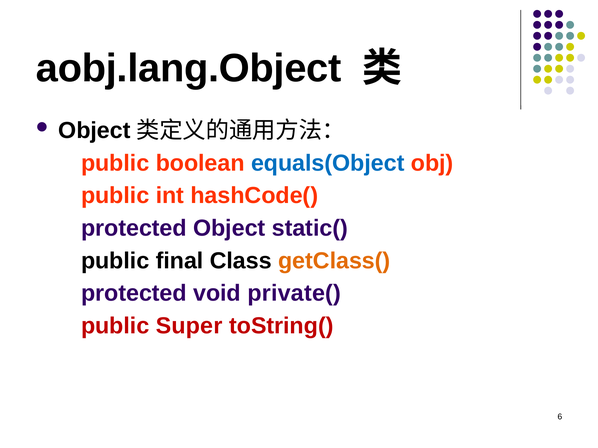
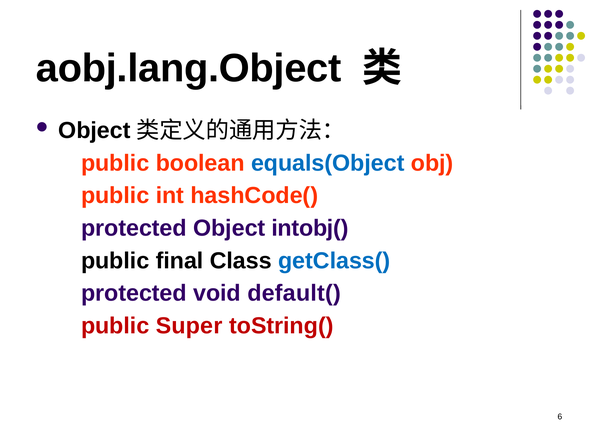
static(: static( -> intobj( (310, 228)
getClass( colour: orange -> blue (334, 261)
private(: private( -> default( (294, 294)
